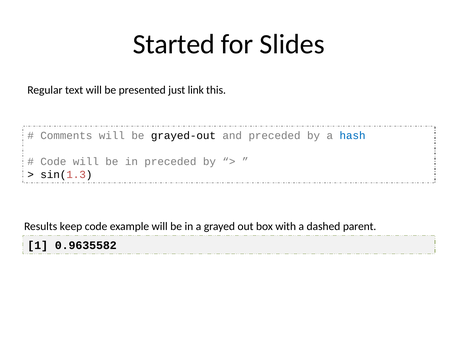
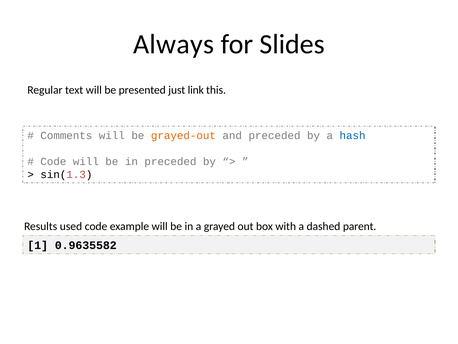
Started: Started -> Always (173, 44)
grayed-out colour: black -> orange (183, 136)
keep: keep -> used (71, 226)
